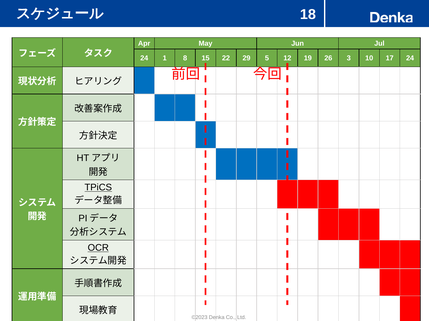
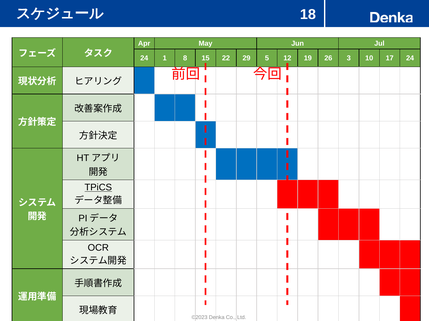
OCR underline: present -> none (98, 248)
